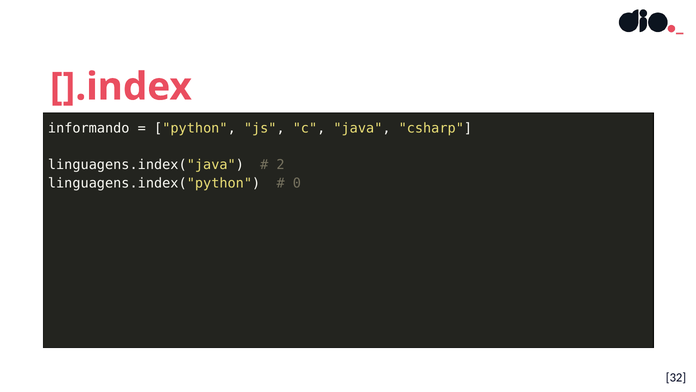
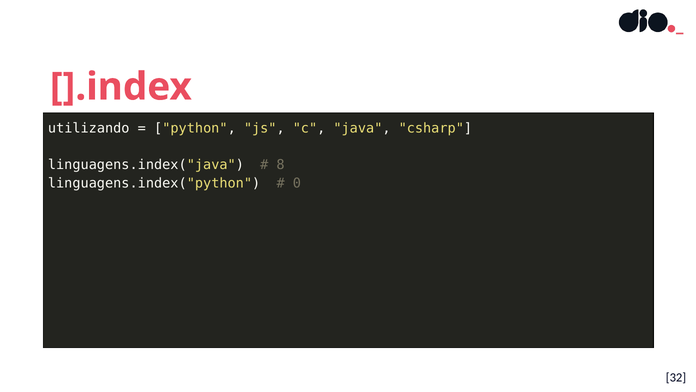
informando: informando -> utilizando (89, 128)
2: 2 -> 8 (281, 165)
